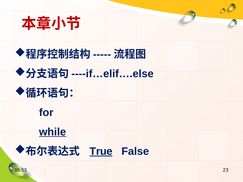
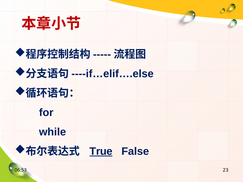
while underline: present -> none (53, 132)
